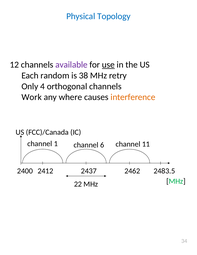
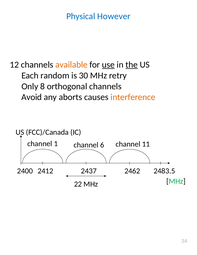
Topology: Topology -> However (114, 16)
available colour: purple -> orange (71, 65)
the underline: none -> present (132, 65)
38: 38 -> 30 (84, 75)
4: 4 -> 8 (43, 86)
Work: Work -> Avoid (32, 97)
where: where -> aborts (70, 97)
